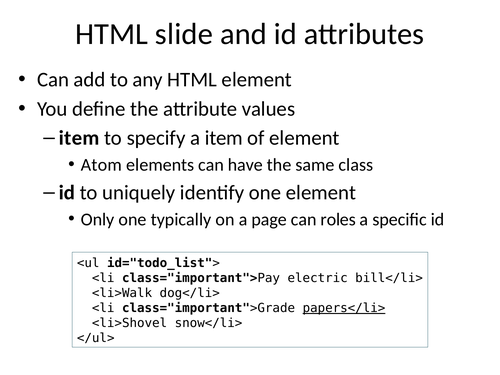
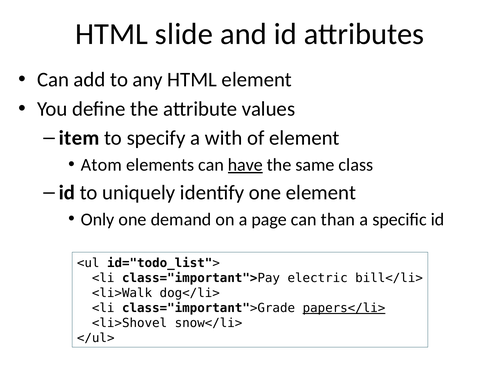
a item: item -> with (224, 138)
have underline: none -> present (245, 165)
typically: typically -> demand (181, 219)
roles: roles -> than (338, 219)
